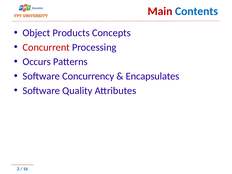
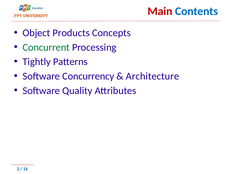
Concurrent colour: red -> green (46, 47)
Occurs: Occurs -> Tightly (37, 62)
Encapsulates: Encapsulates -> Architecture (152, 76)
